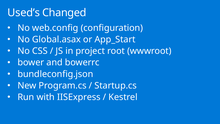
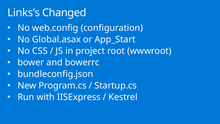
Used’s: Used’s -> Links’s (24, 13)
